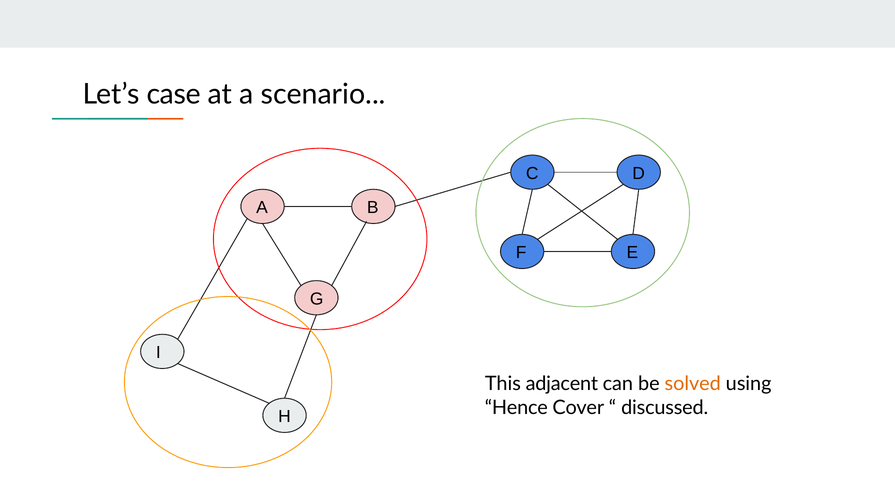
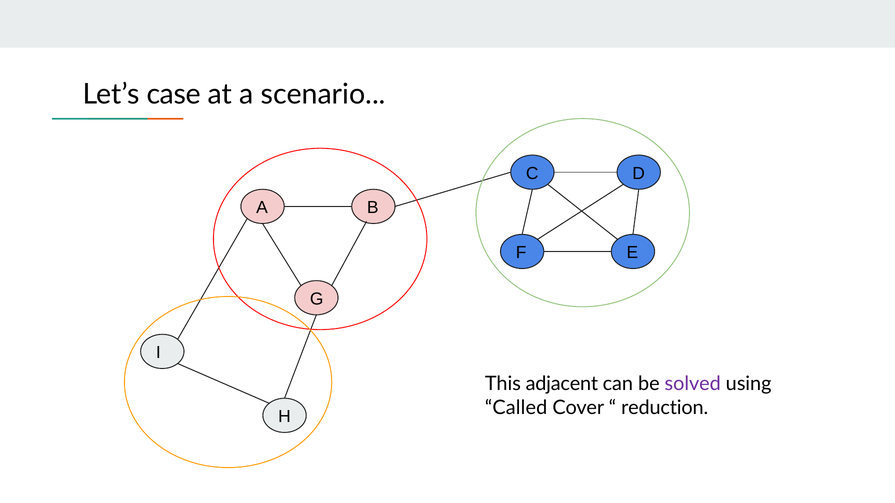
solved colour: orange -> purple (693, 384)
Hence: Hence -> Called (516, 408)
discussed: discussed -> reduction (665, 408)
